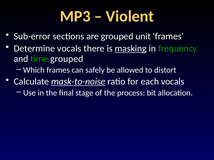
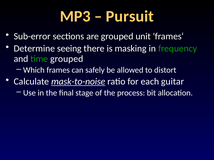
Violent: Violent -> Pursuit (130, 16)
Determine vocals: vocals -> seeing (69, 49)
masking underline: present -> none (131, 49)
each vocals: vocals -> guitar (173, 82)
